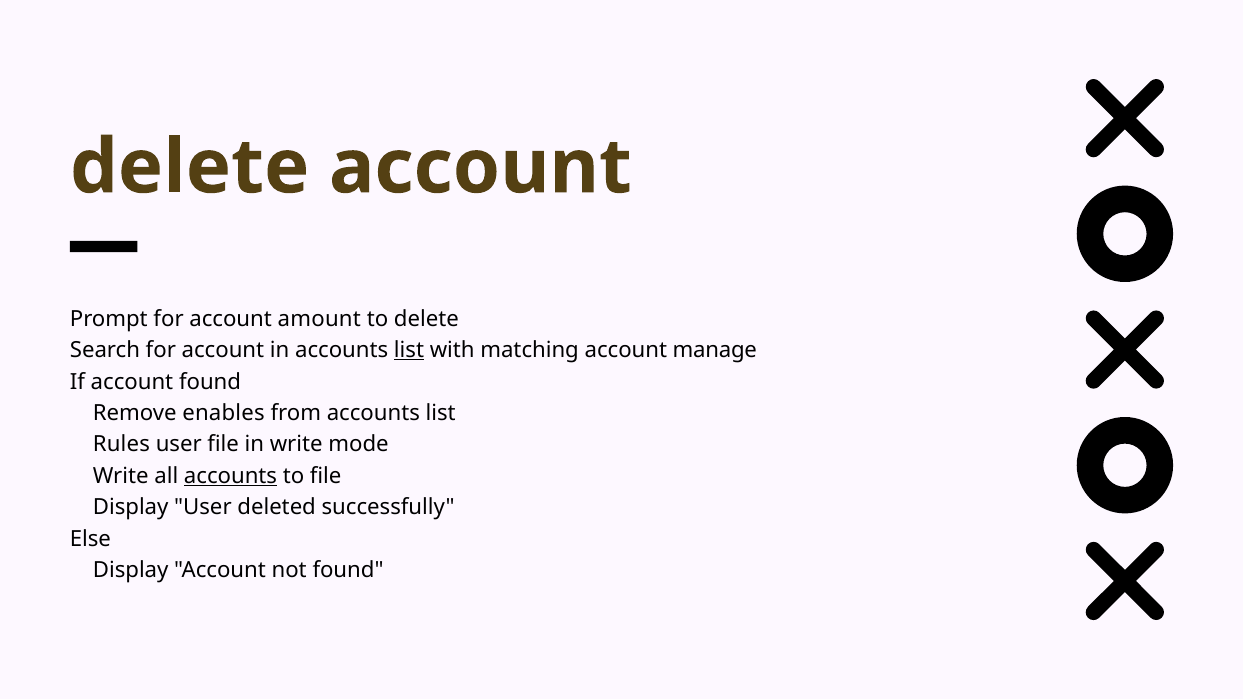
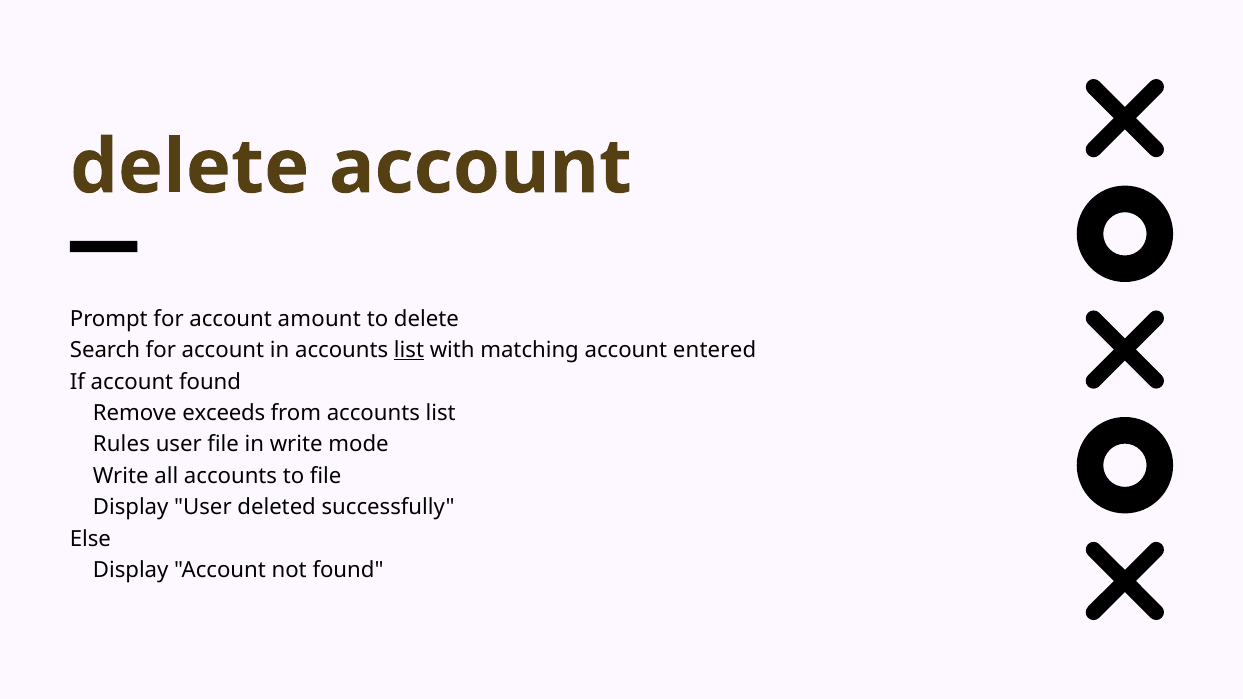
manage: manage -> entered (715, 350)
enables: enables -> exceeds (224, 413)
accounts underline: present -> none (231, 476)
